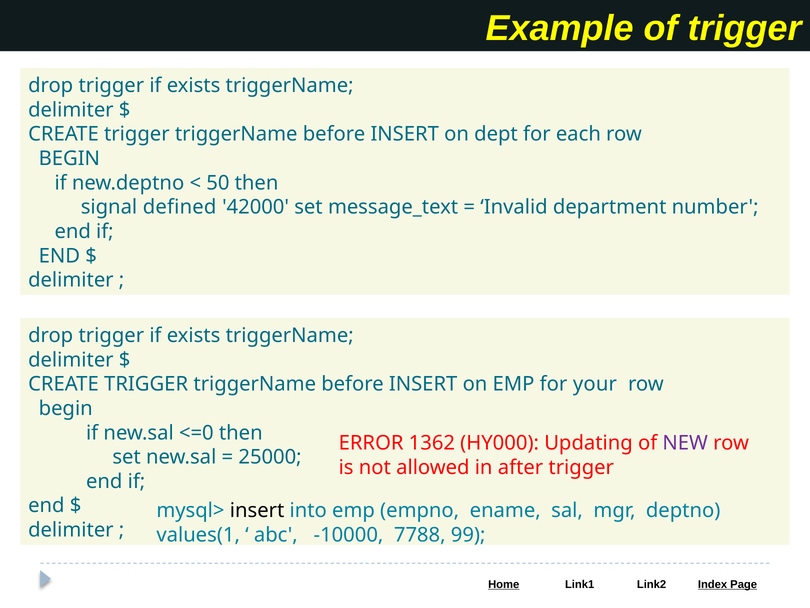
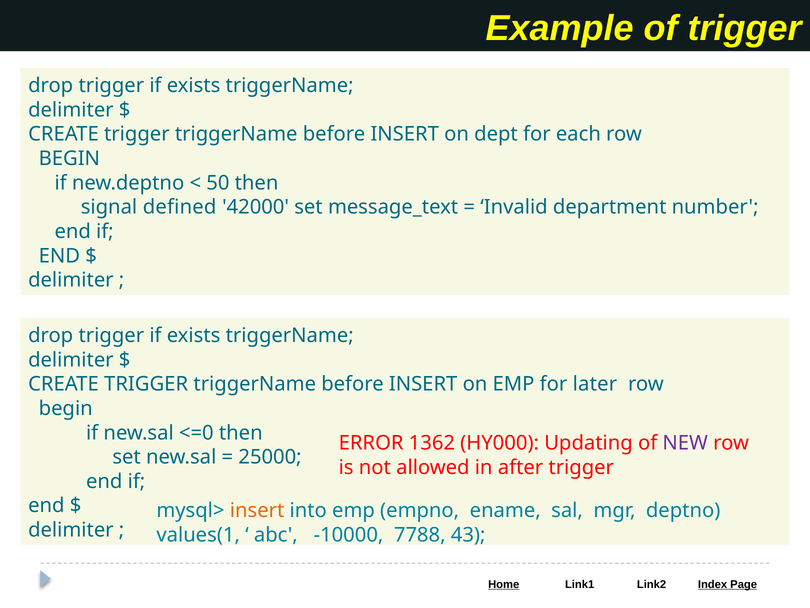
your: your -> later (595, 384)
insert colour: black -> orange (257, 510)
99: 99 -> 43 (468, 535)
